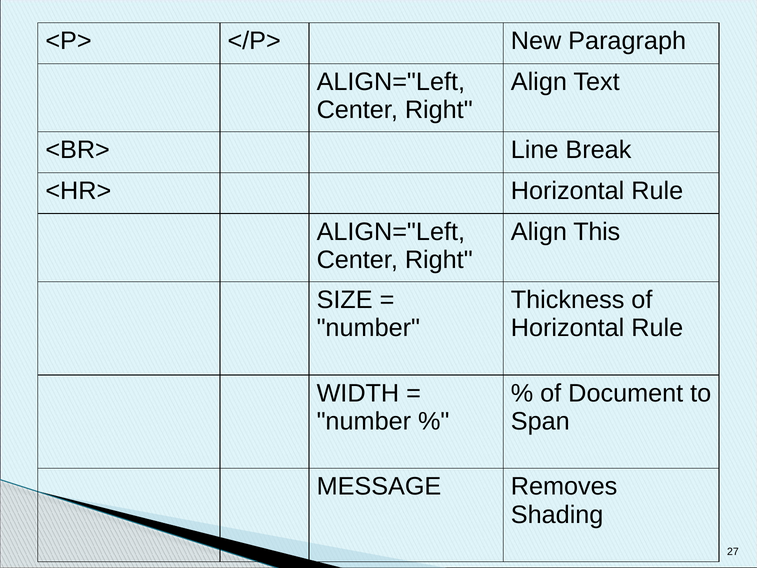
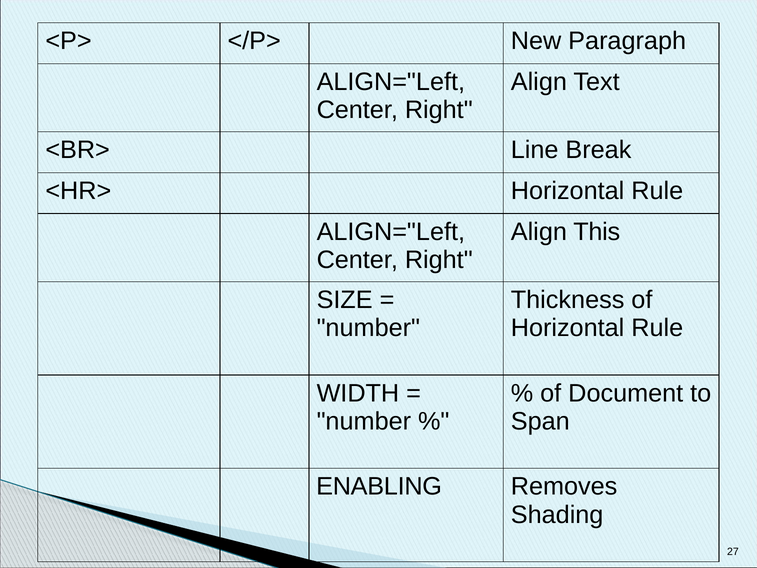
MESSAGE: MESSAGE -> ENABLING (379, 486)
